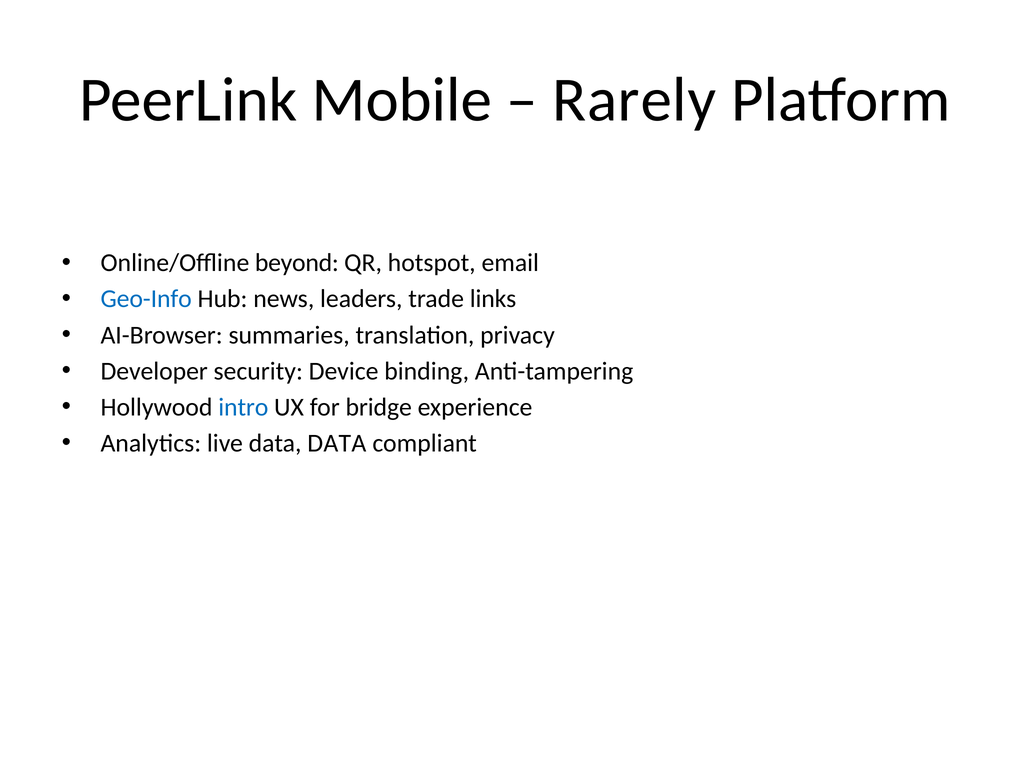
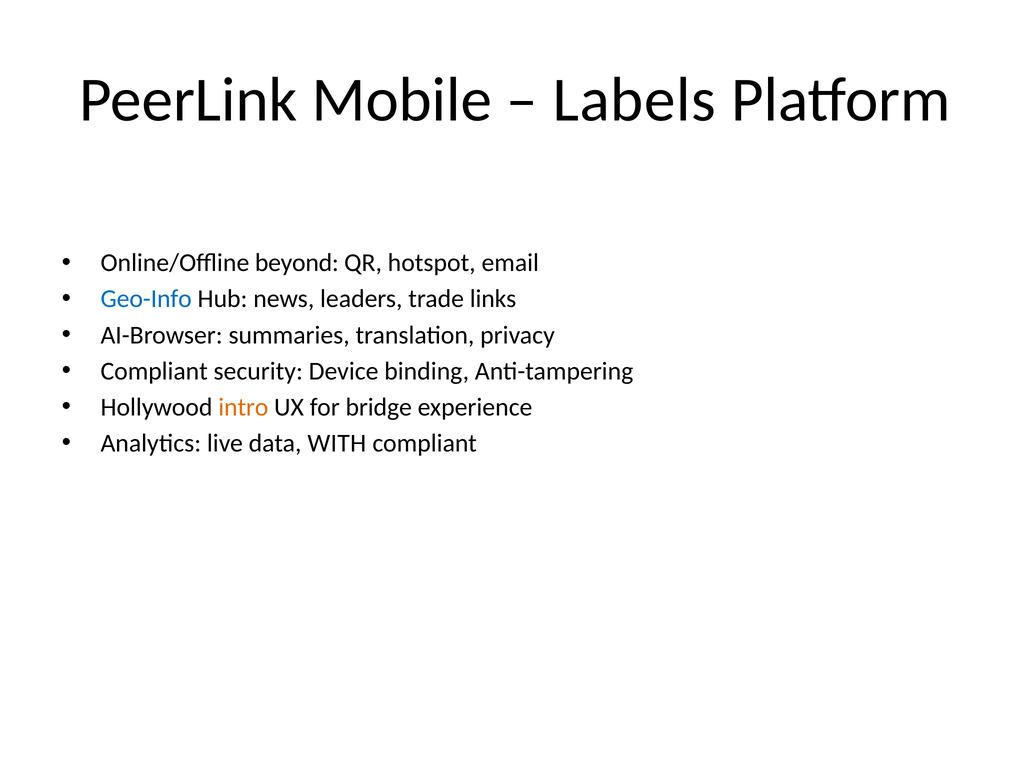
Rarely: Rarely -> Labels (634, 100)
Developer: Developer -> Compliant (154, 371)
intro colour: blue -> orange (243, 407)
data DATA: DATA -> WITH (337, 443)
